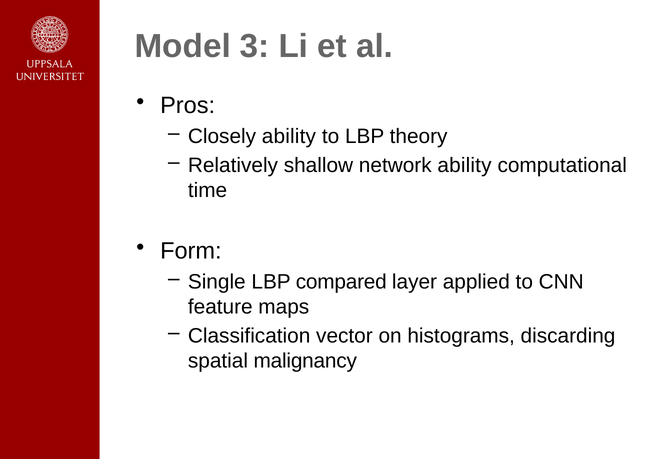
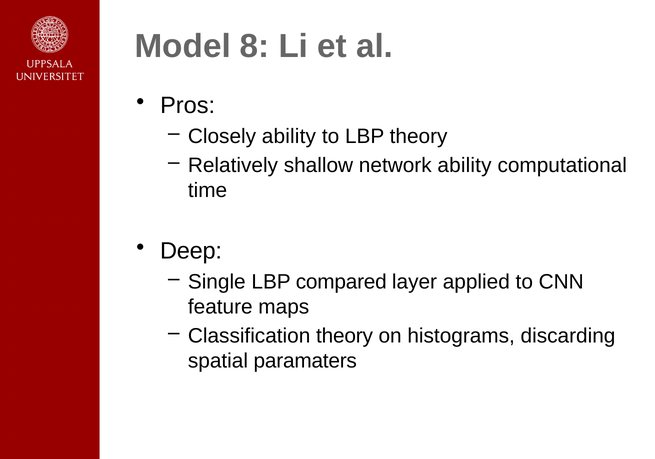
3: 3 -> 8 (255, 46)
Form: Form -> Deep (191, 251)
Classification vector: vector -> theory (345, 336)
malignancy: malignancy -> paramaters (305, 361)
